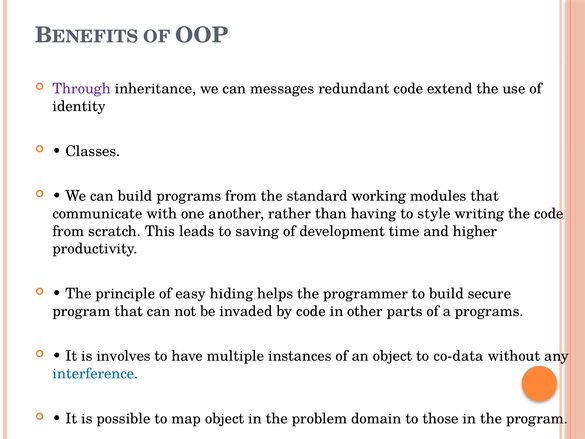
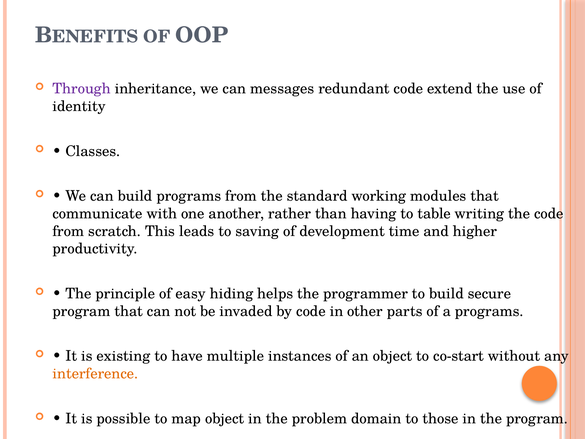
style: style -> table (434, 214)
involves: involves -> existing (123, 356)
co-data: co-data -> co-start (459, 356)
interference colour: blue -> orange (95, 373)
